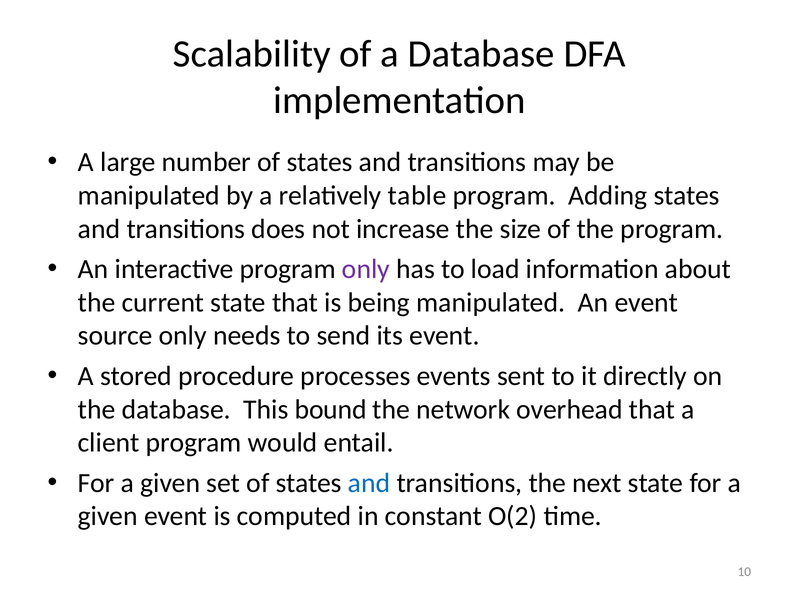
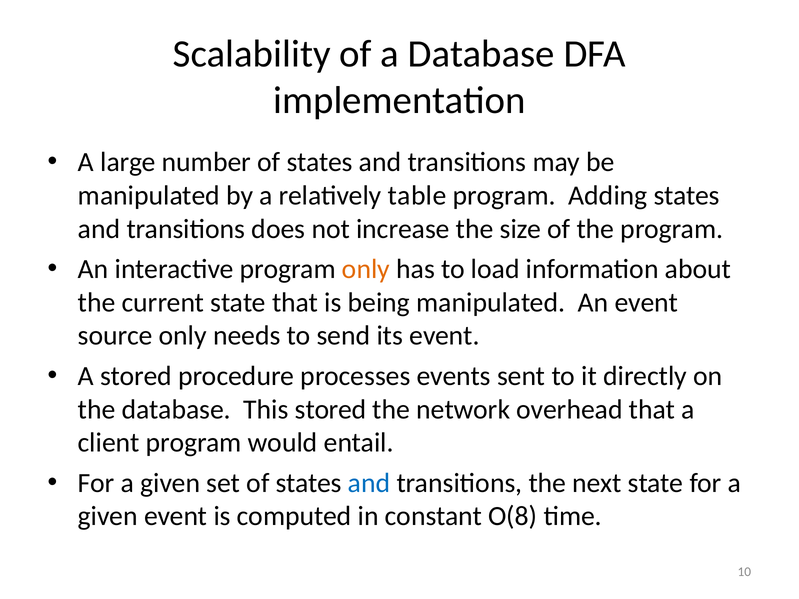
only colour: purple -> orange (366, 269)
This bound: bound -> stored (331, 410)
O(2: O(2 -> O(8 (513, 517)
